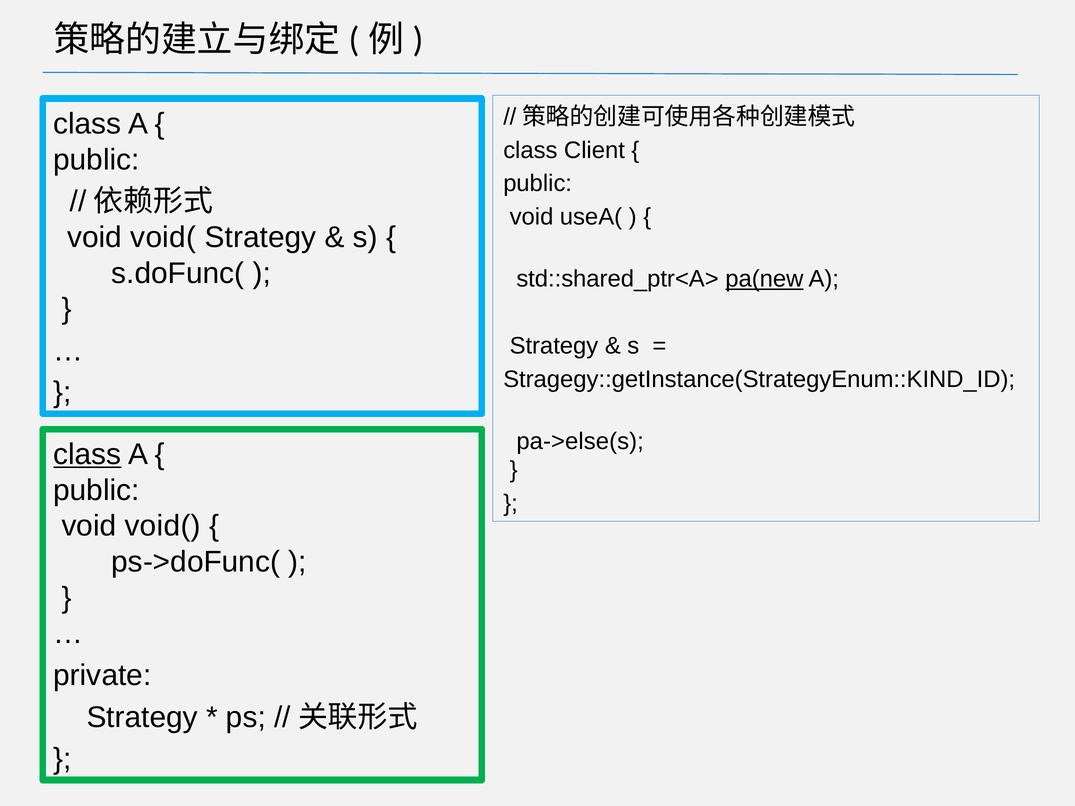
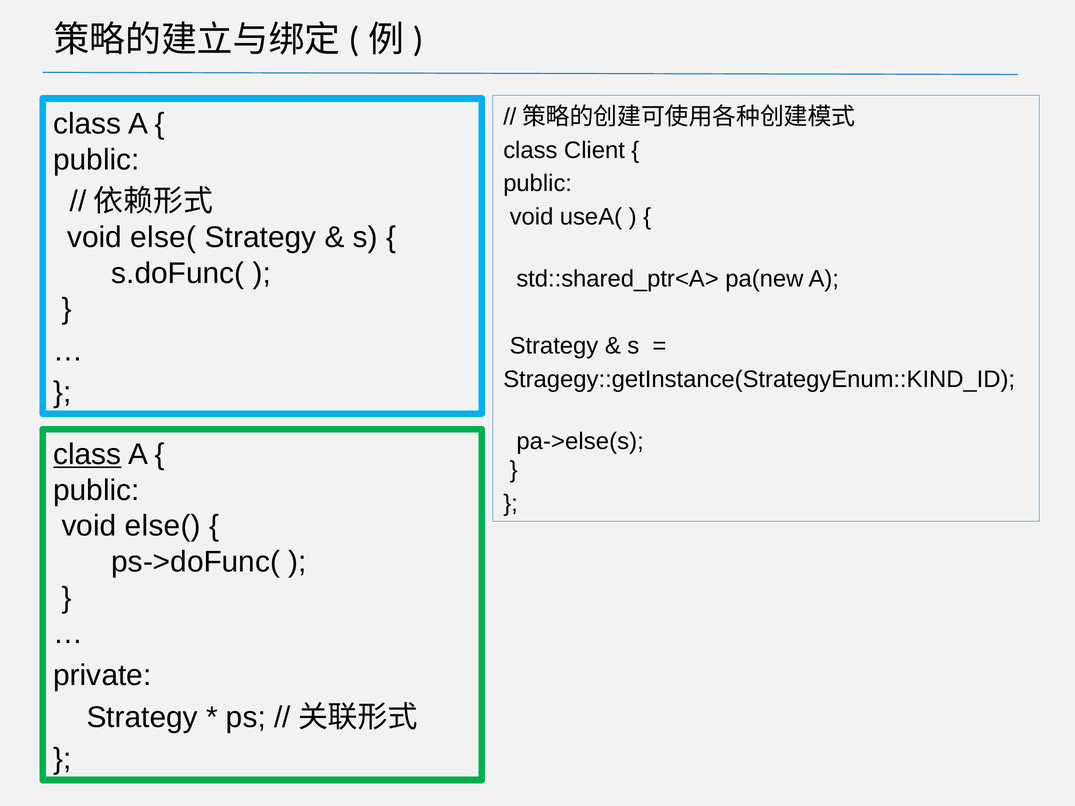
void(: void( -> else( (163, 237)
pa(new underline: present -> none (764, 279)
void(: void( -> else( (163, 526)
